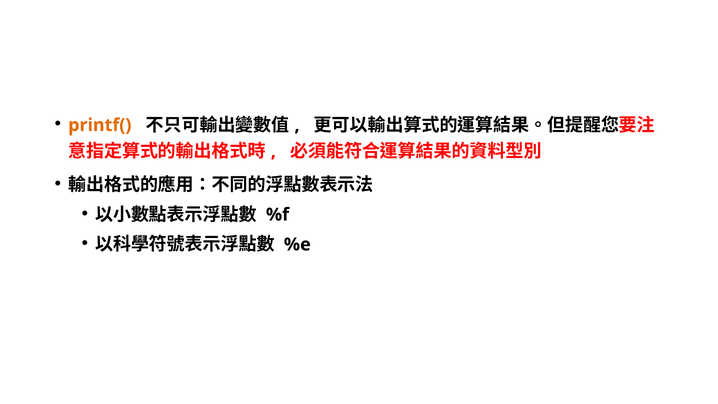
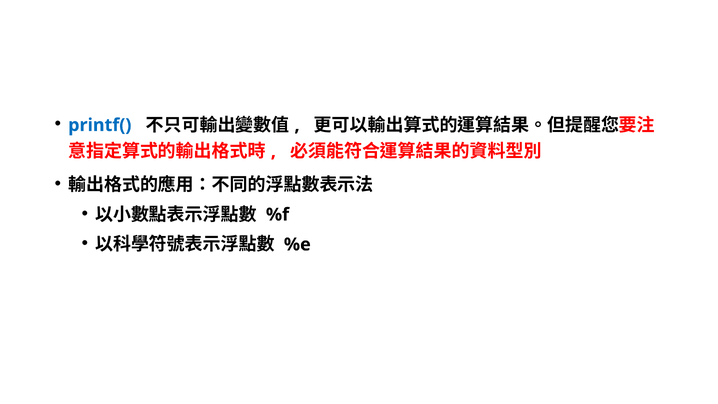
printf( colour: orange -> blue (100, 125)
